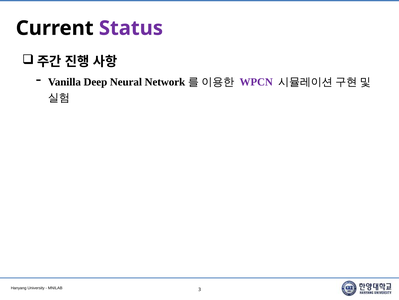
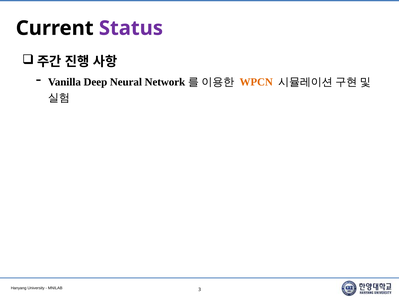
WPCN colour: purple -> orange (256, 82)
